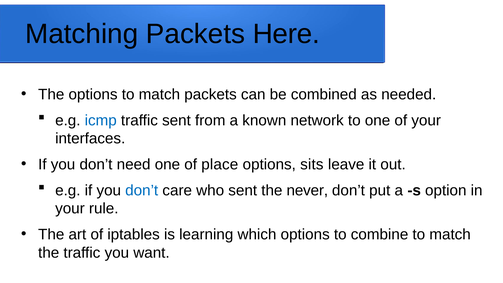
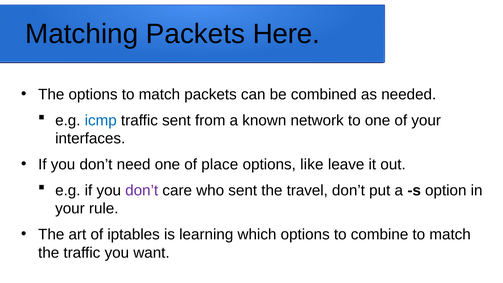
sits: sits -> like (312, 164)
don’t colour: blue -> purple (142, 190)
never: never -> travel (307, 190)
